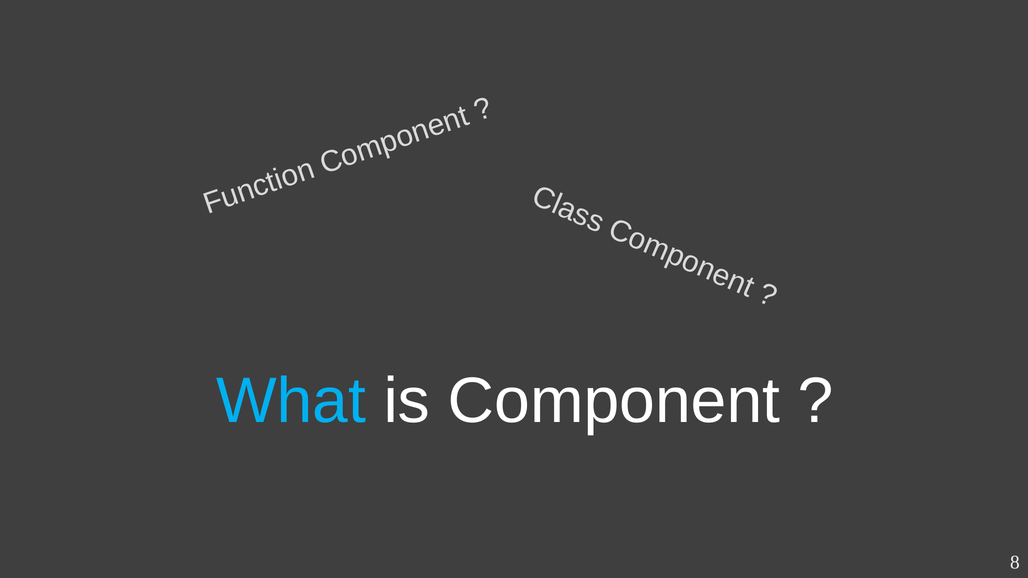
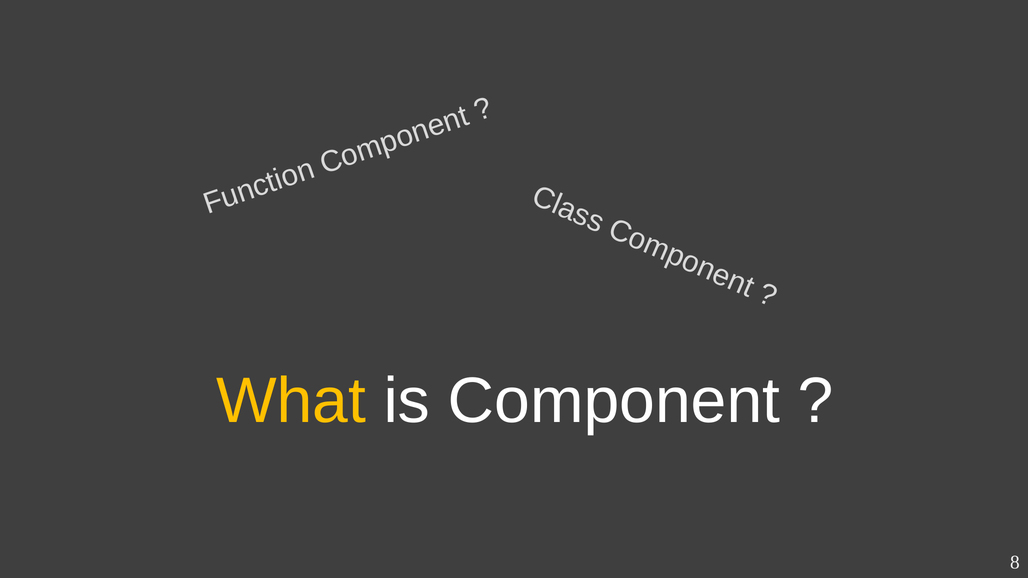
What colour: light blue -> yellow (291, 401)
